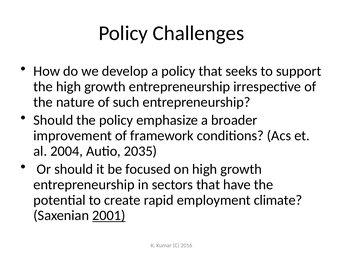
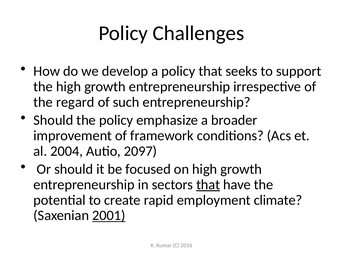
nature: nature -> regard (75, 102)
2035: 2035 -> 2097 (140, 151)
that underline: none -> present (208, 185)
